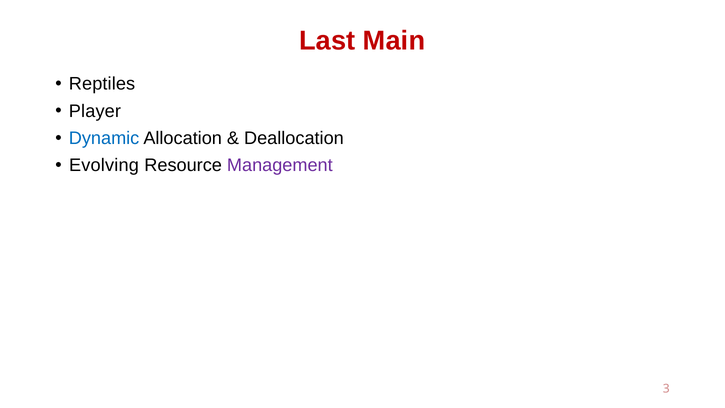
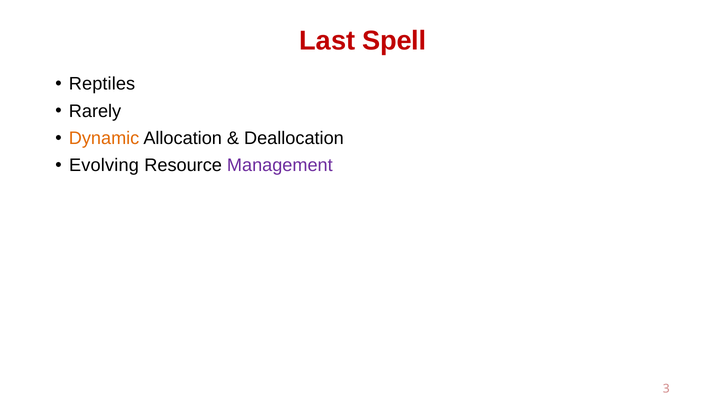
Main: Main -> Spell (394, 41)
Player: Player -> Rarely (95, 111)
Dynamic colour: blue -> orange (104, 138)
